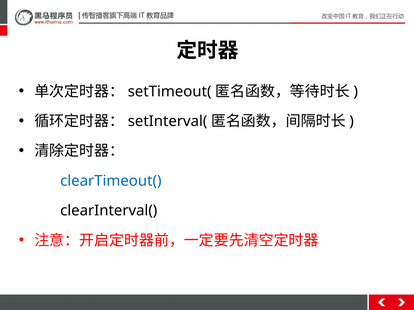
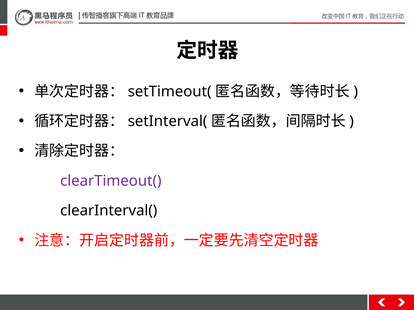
clearTimeout( colour: blue -> purple (111, 181)
